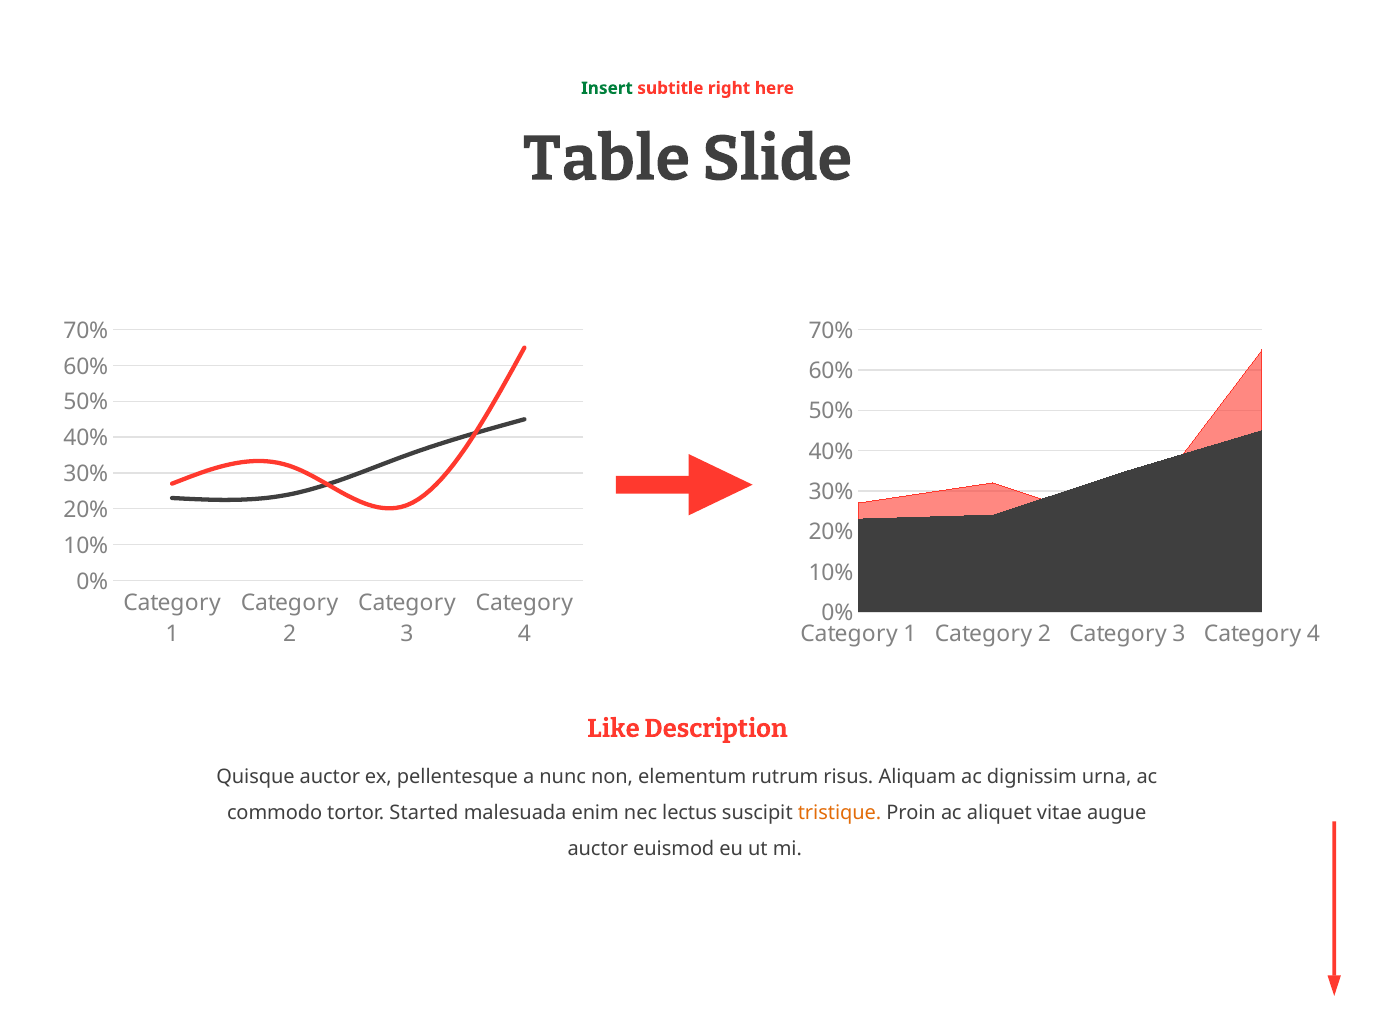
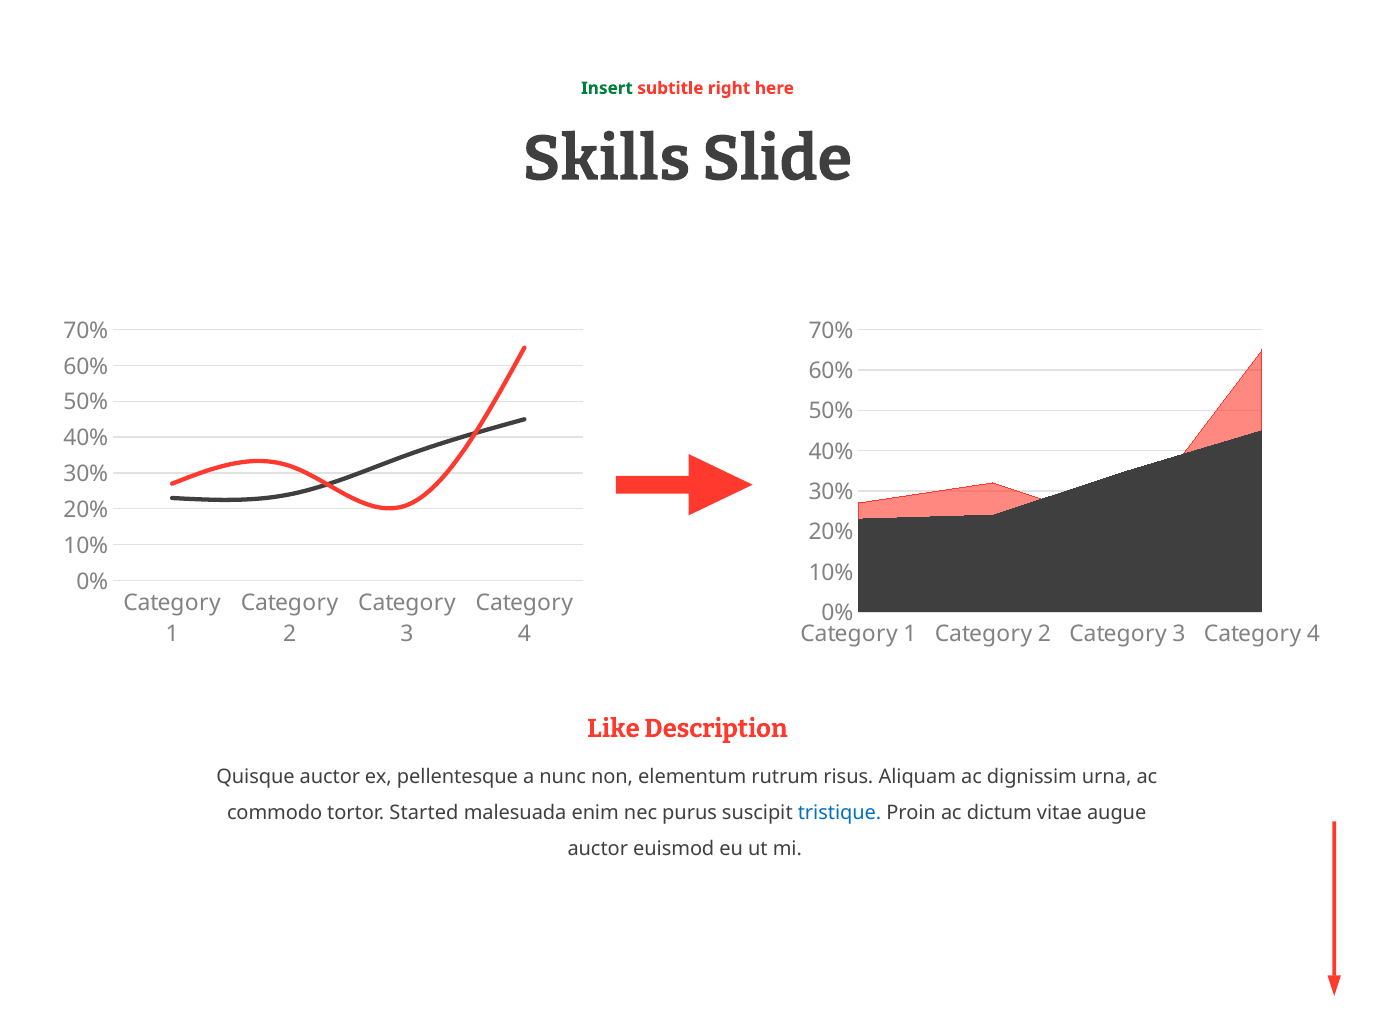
Table: Table -> Skills (606, 159)
lectus: lectus -> purus (690, 813)
tristique colour: orange -> blue (840, 813)
aliquet: aliquet -> dictum (999, 813)
